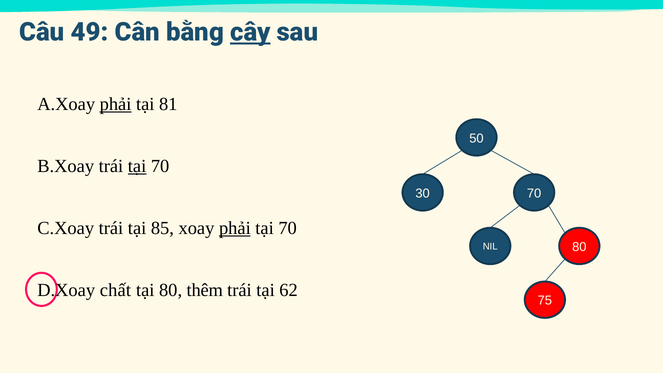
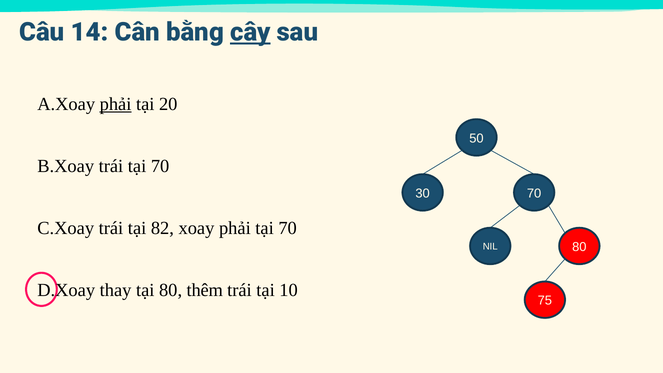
49: 49 -> 14 (90, 32)
81: 81 -> 20 (168, 104)
tại underline: present -> none (137, 166)
85: 85 -> 82 (162, 228)
phải underline: present -> none (235, 228)
chất: chất -> thay (116, 290)
62: 62 -> 10 (289, 290)
